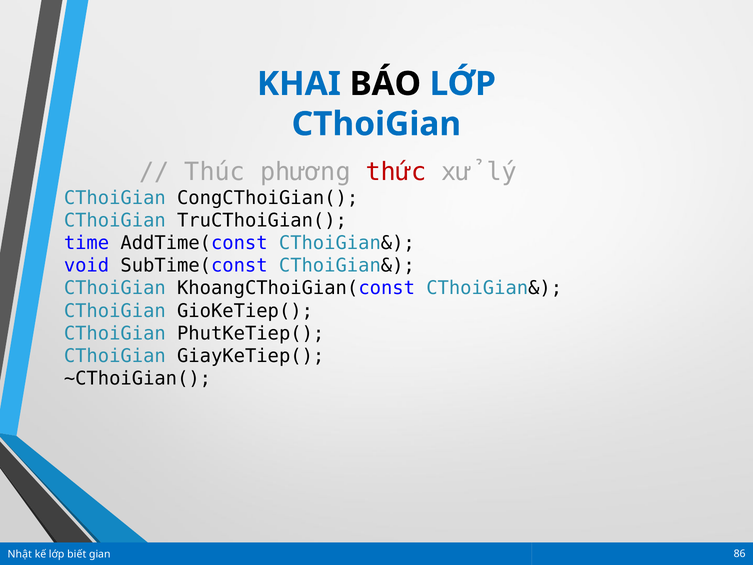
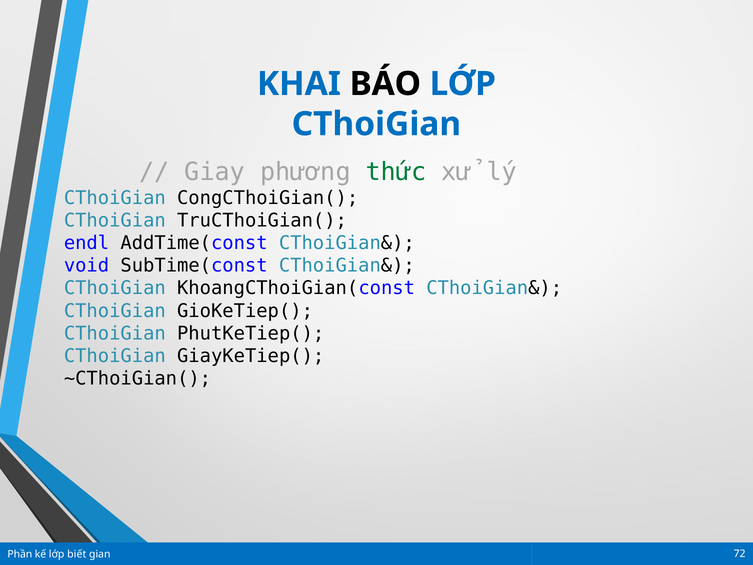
Thúc: Thúc -> Giay (215, 172)
thức colour: red -> green (396, 172)
time: time -> endl (87, 243)
Nhật: Nhật -> Phần (20, 554)
86: 86 -> 72 (740, 553)
